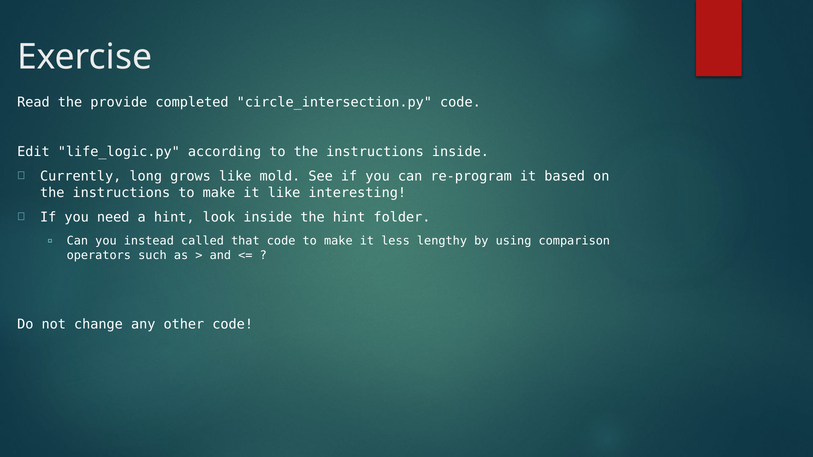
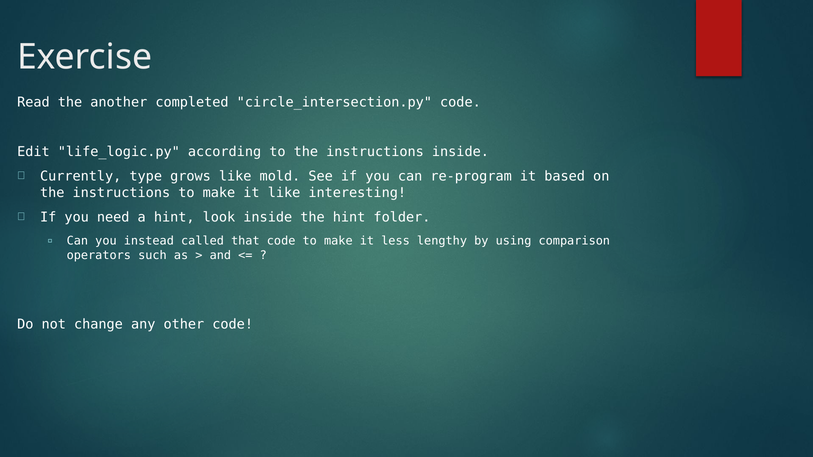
provide: provide -> another (119, 102)
long: long -> type (146, 176)
